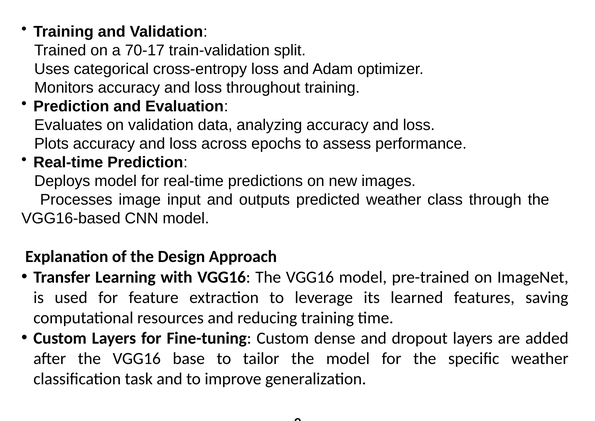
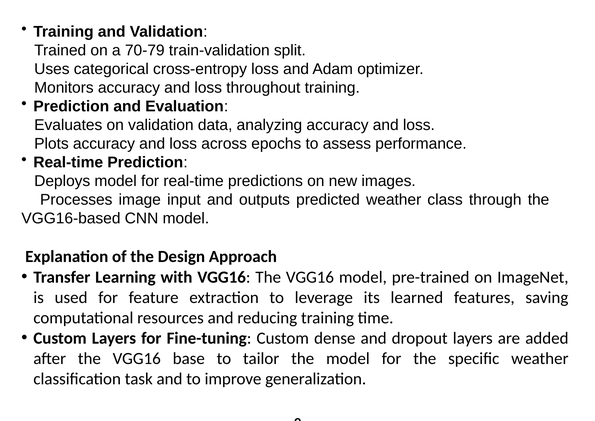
70-17: 70-17 -> 70-79 (145, 50)
